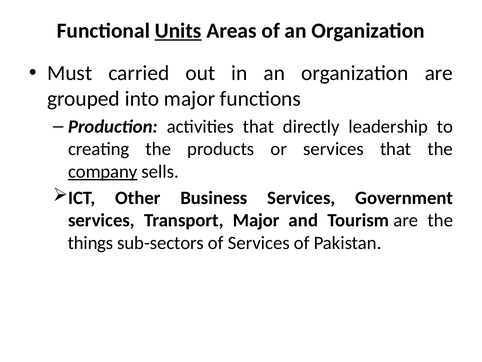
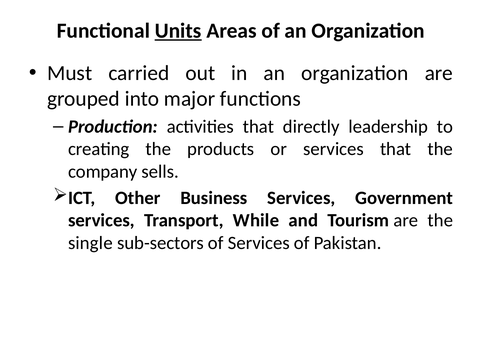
company underline: present -> none (103, 171)
Transport Major: Major -> While (256, 220)
things: things -> single (90, 243)
